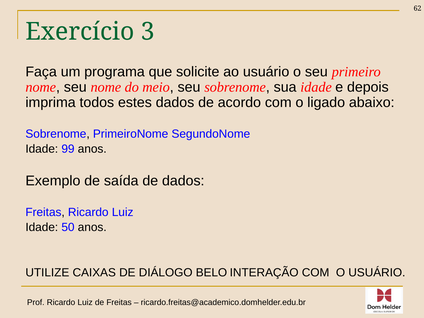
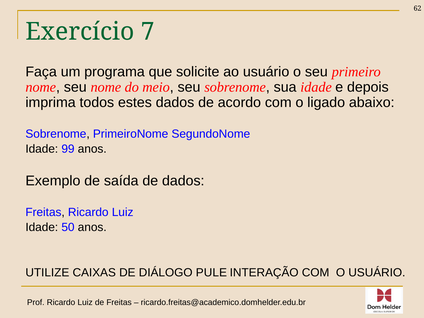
3: 3 -> 7 (148, 32)
BELO: BELO -> PULE (211, 272)
